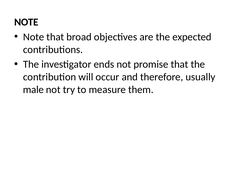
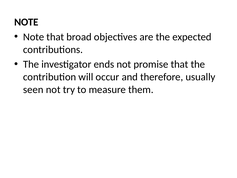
male: male -> seen (33, 90)
